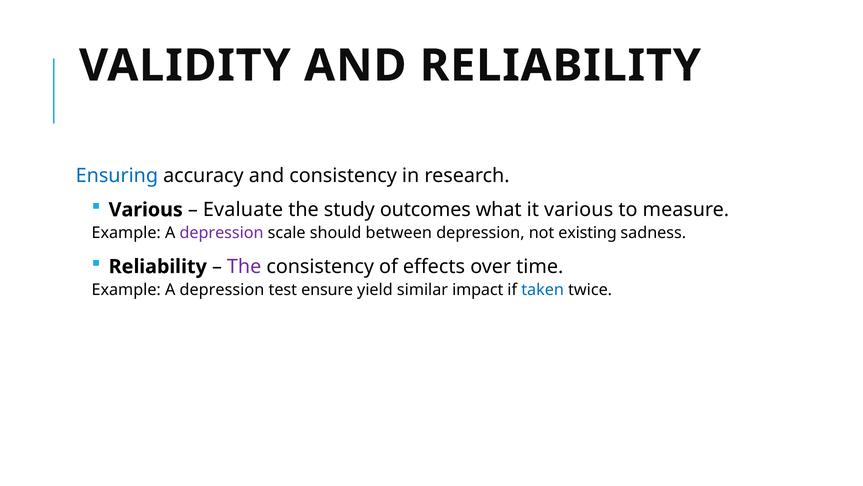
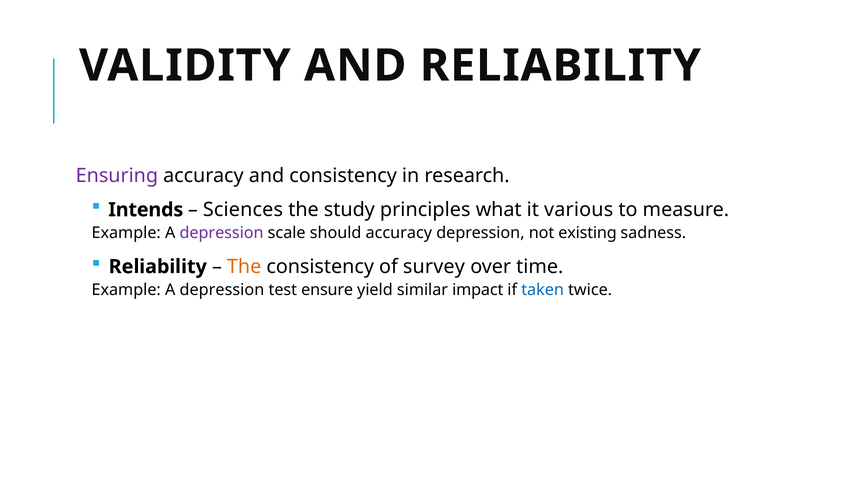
Ensuring colour: blue -> purple (117, 176)
Various: Various -> Intends (146, 210)
Evaluate: Evaluate -> Sciences (243, 210)
outcomes: outcomes -> principles (425, 210)
should between: between -> accuracy (399, 233)
The colour: purple -> orange (244, 266)
effects: effects -> survey (434, 266)
